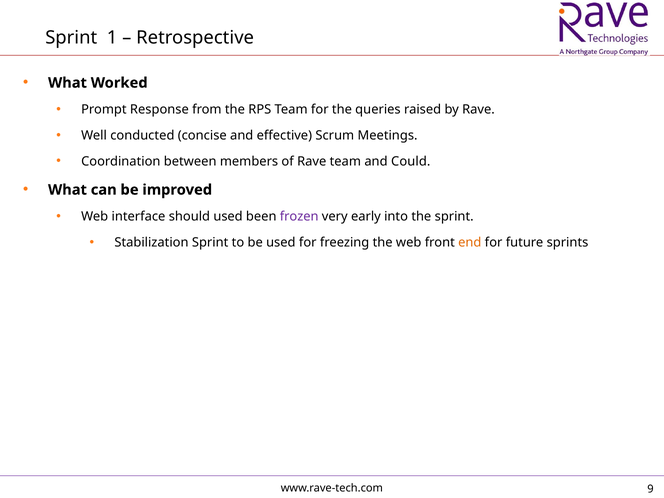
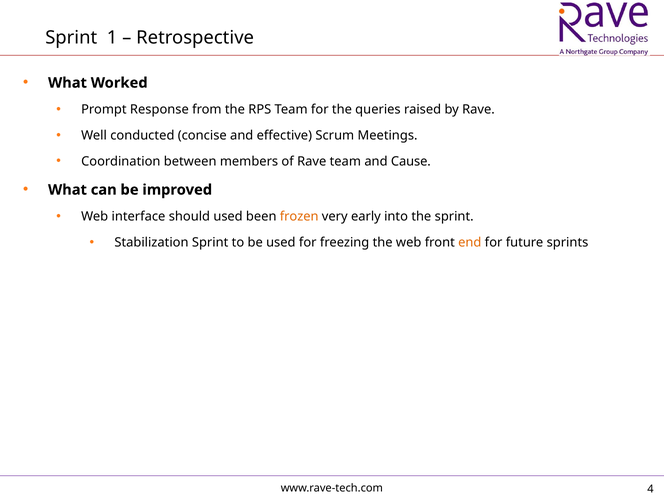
Could: Could -> Cause (411, 161)
frozen colour: purple -> orange (299, 217)
9: 9 -> 4 (651, 489)
